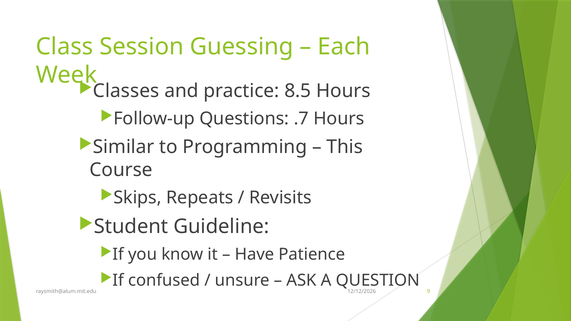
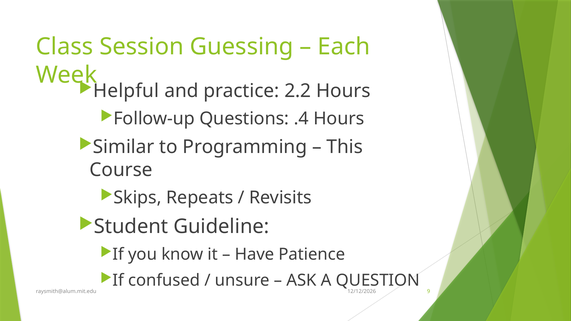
Classes: Classes -> Helpful (126, 91)
8.5: 8.5 -> 2.2 (298, 91)
.7: .7 -> .4 (301, 119)
